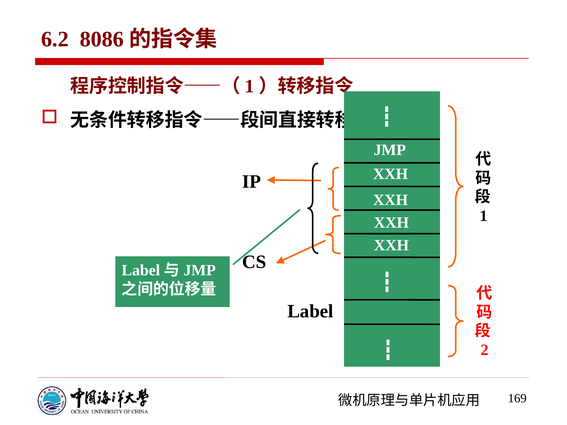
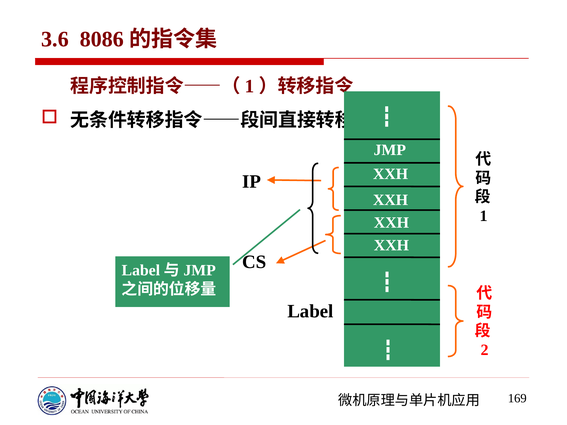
6.2: 6.2 -> 3.6 (55, 39)
